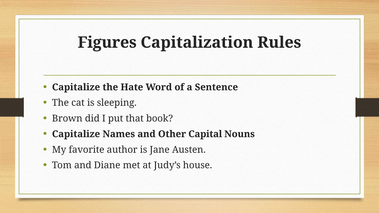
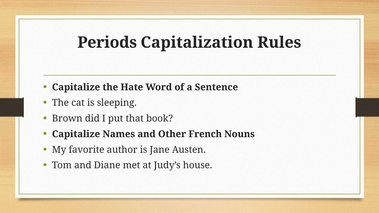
Figures: Figures -> Periods (107, 43)
Capital: Capital -> French (205, 134)
